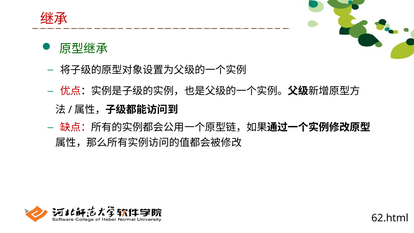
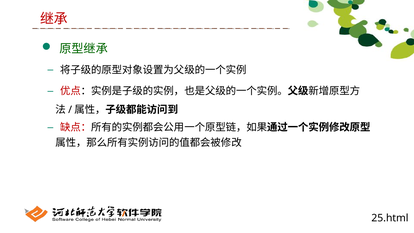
62.html: 62.html -> 25.html (390, 218)
